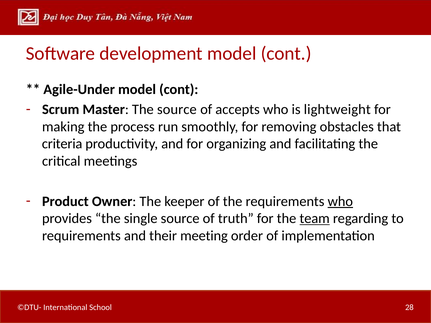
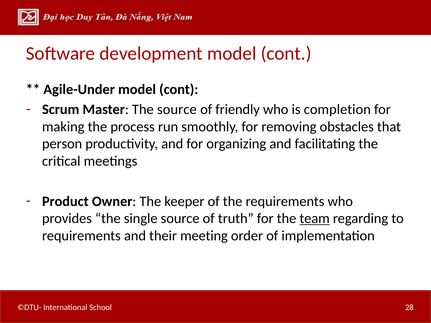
accepts: accepts -> friendly (238, 109)
lightweight: lightweight -> completion (337, 109)
criteria: criteria -> person (62, 144)
who underline: present -> none (340, 201)
